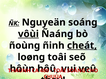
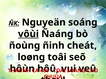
cheát underline: present -> none (82, 46)
